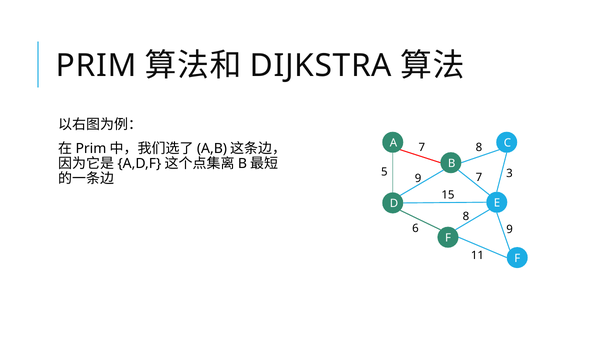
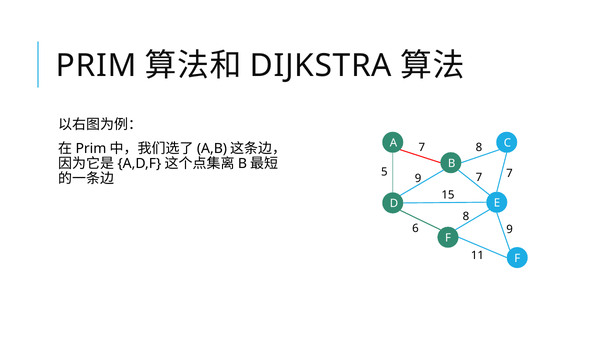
7 3: 3 -> 7 (509, 173)
